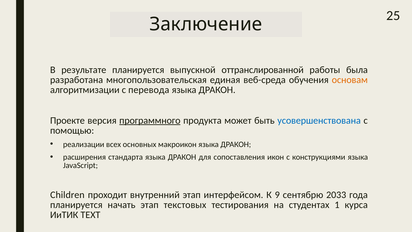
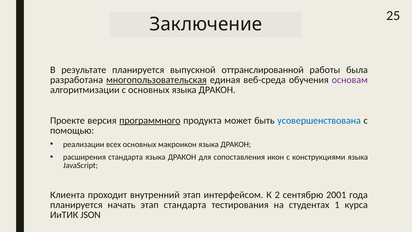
многопользовательская underline: none -> present (156, 80)
основам colour: orange -> purple (350, 80)
с перевода: перевода -> основных (149, 90)
Children: Children -> Клиента (67, 195)
9: 9 -> 2 (277, 195)
2033: 2033 -> 2001 (336, 195)
этап текстовых: текстовых -> стандарта (185, 205)
TEXT: TEXT -> JSON (91, 215)
